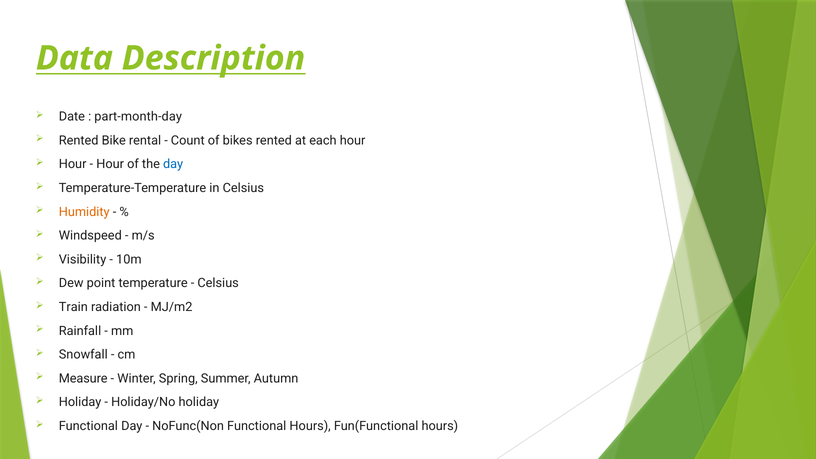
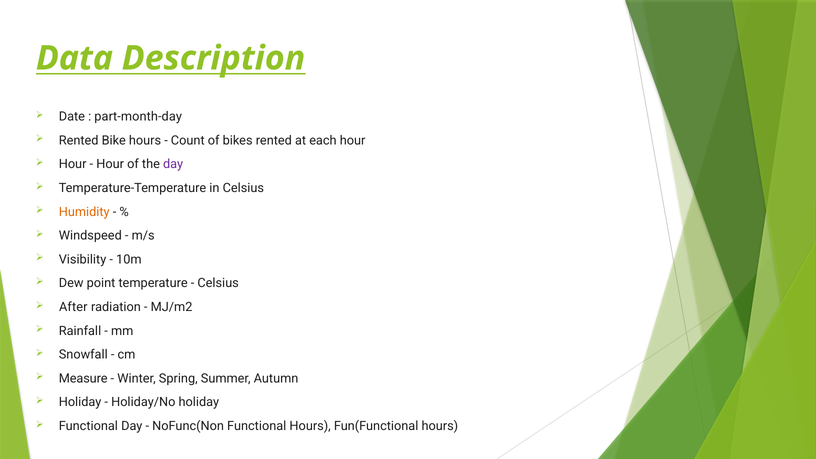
Bike rental: rental -> hours (145, 140)
day colour: blue -> purple (173, 164)
Train: Train -> After (73, 307)
